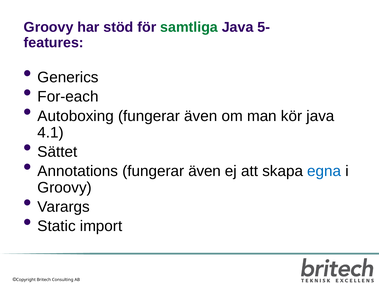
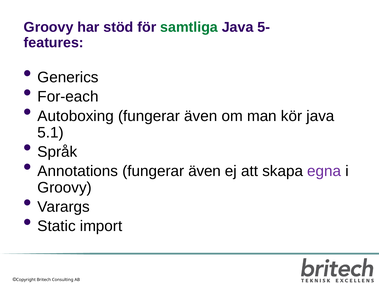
4.1: 4.1 -> 5.1 (51, 133)
Sättet: Sättet -> Språk (57, 152)
egna colour: blue -> purple (324, 171)
